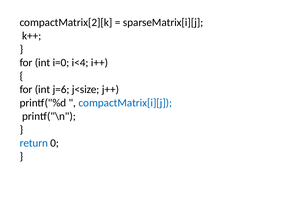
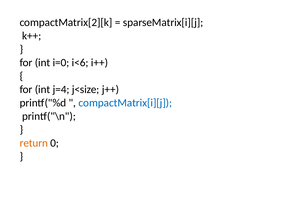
i<4: i<4 -> i<6 (80, 63)
j=6: j=6 -> j=4 (61, 90)
return colour: blue -> orange (34, 143)
